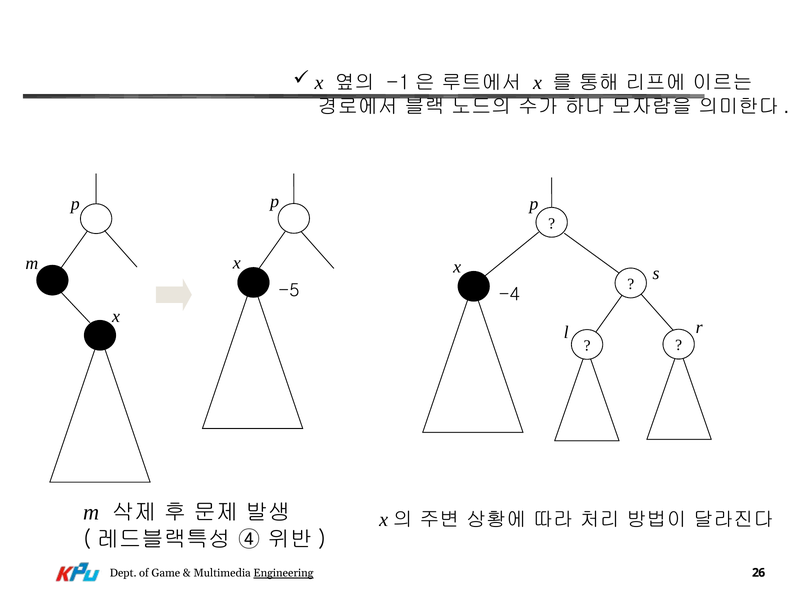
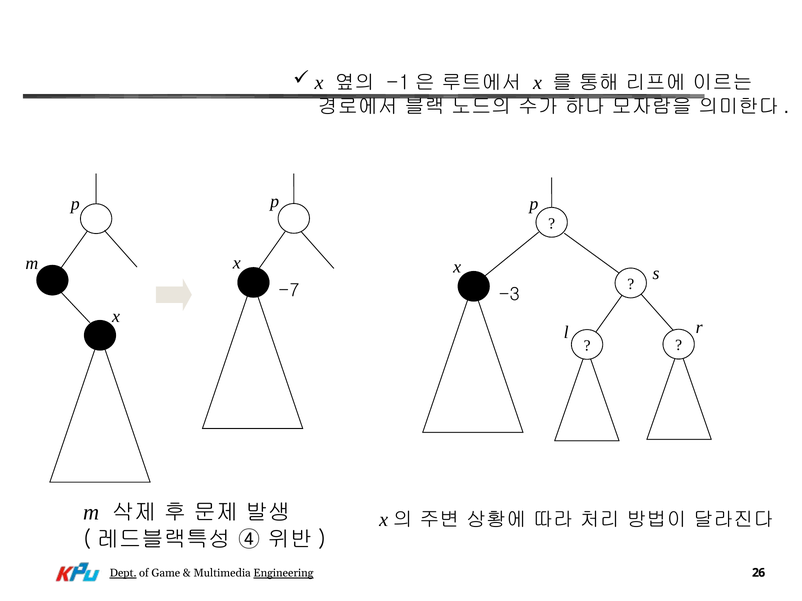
-5: -5 -> -7 (289, 291)
-4: -4 -> -3 (509, 295)
Dept underline: none -> present (123, 574)
